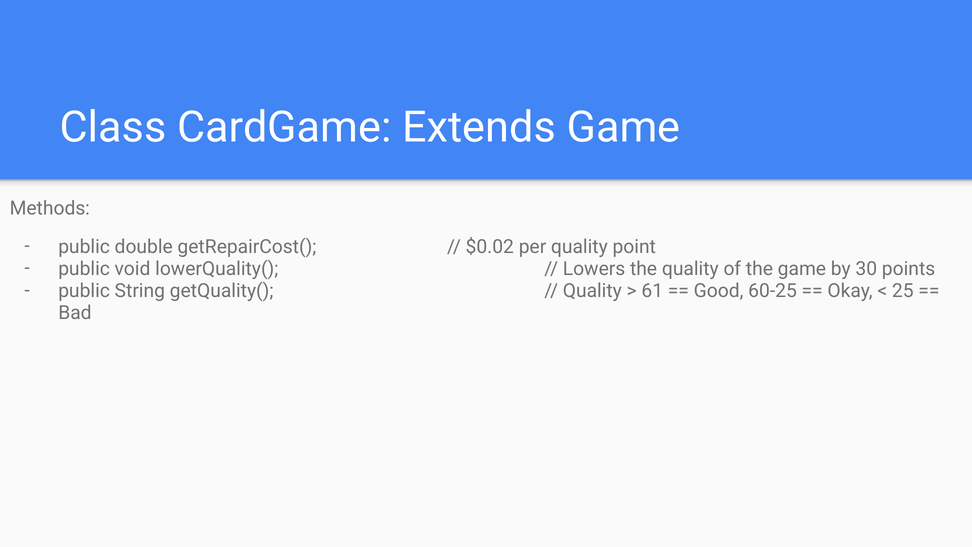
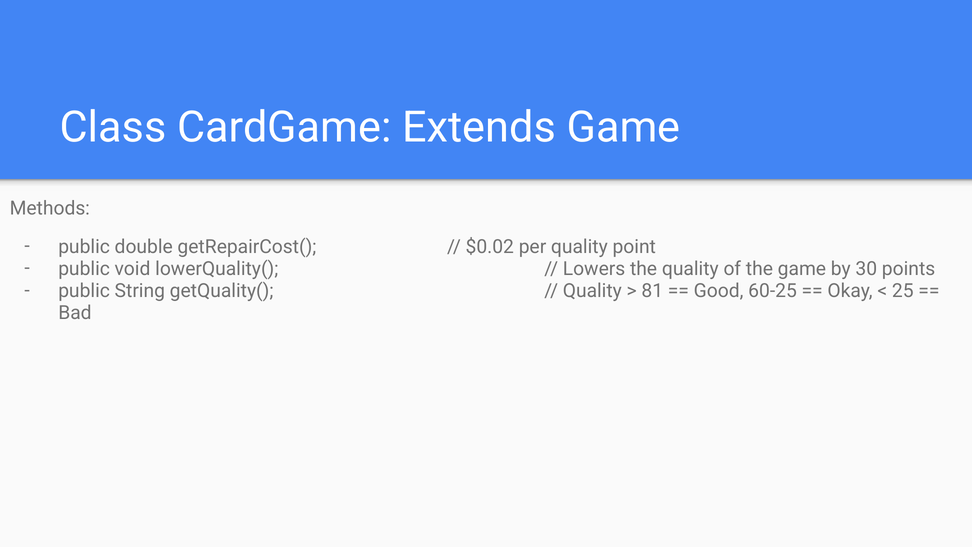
61: 61 -> 81 (652, 291)
